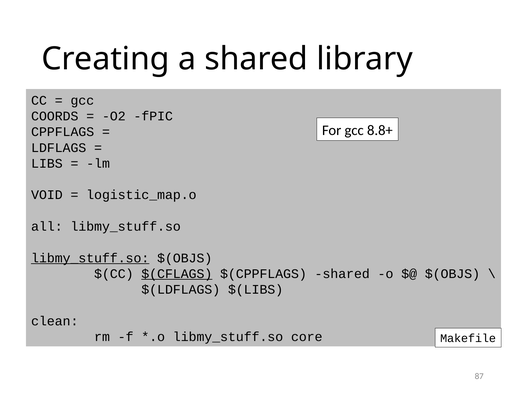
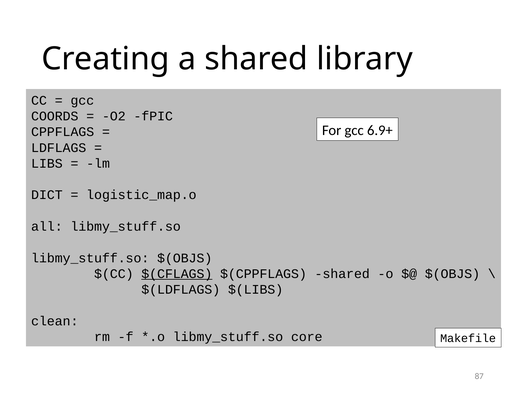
8.8+: 8.8+ -> 6.9+ (380, 130)
VOID: VOID -> DICT (47, 195)
libmy_stuff.so underline: present -> none (90, 258)
